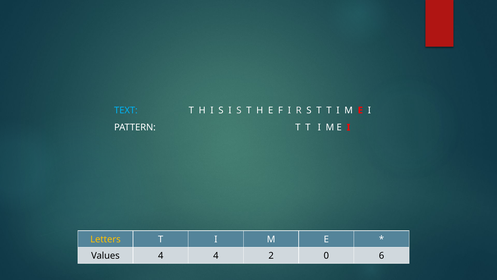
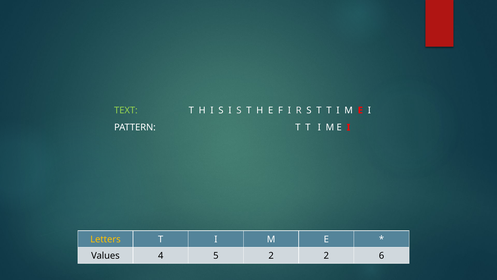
TEXT colour: light blue -> light green (126, 110)
4 4: 4 -> 5 (216, 255)
2 0: 0 -> 2 (326, 255)
